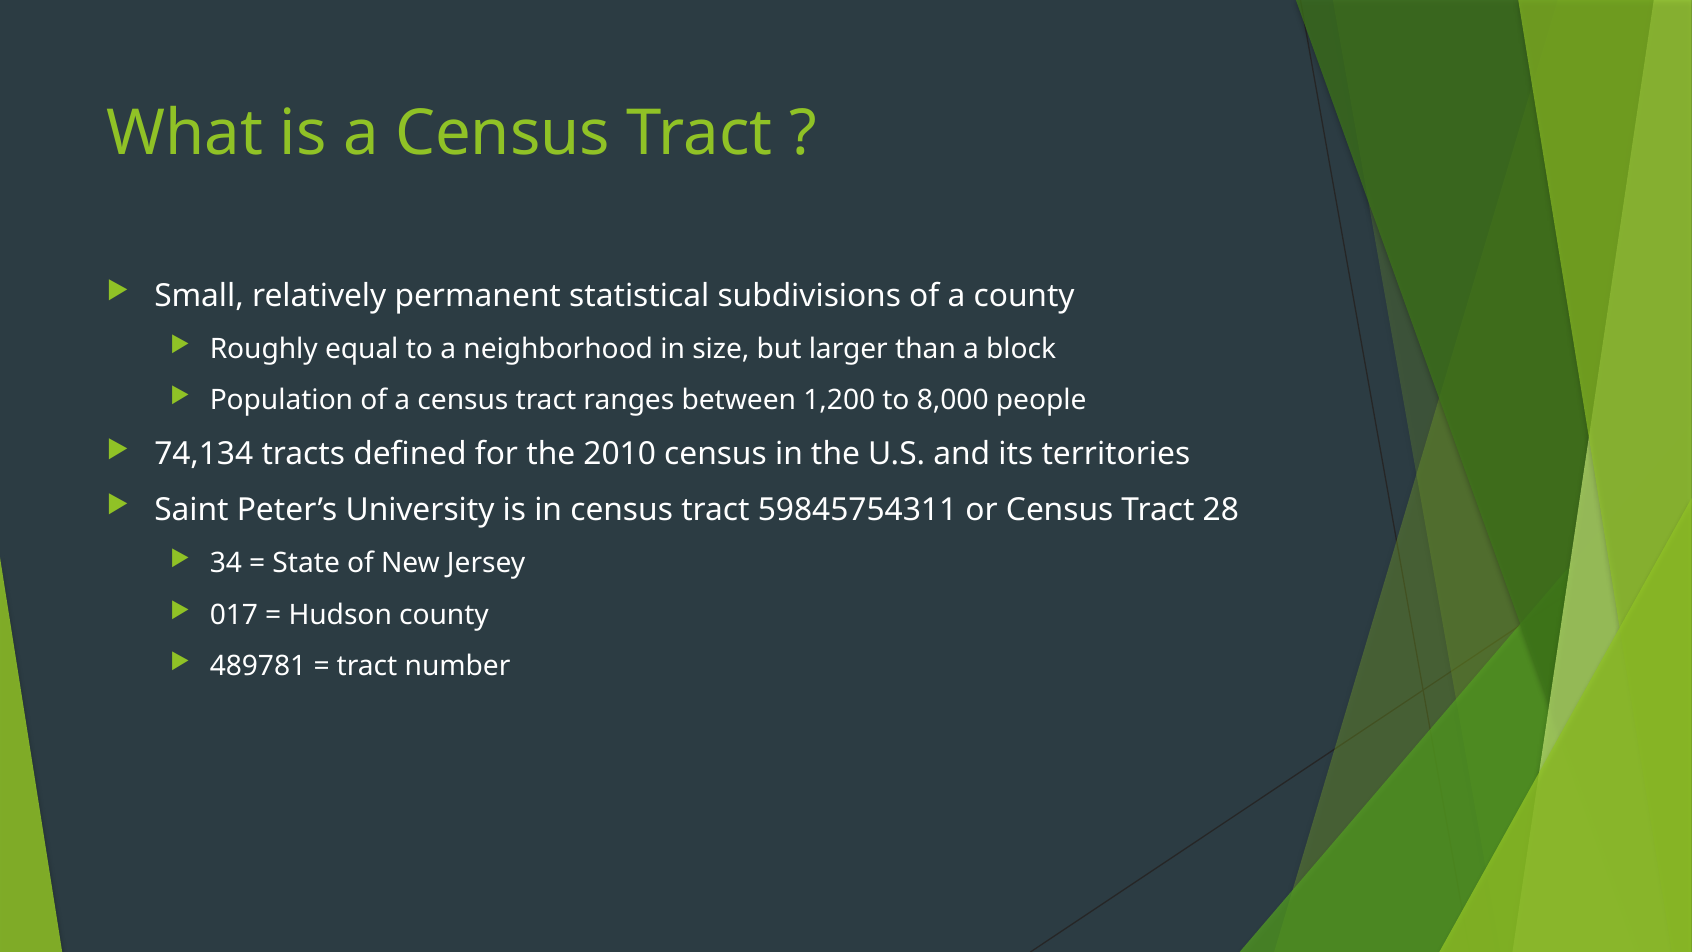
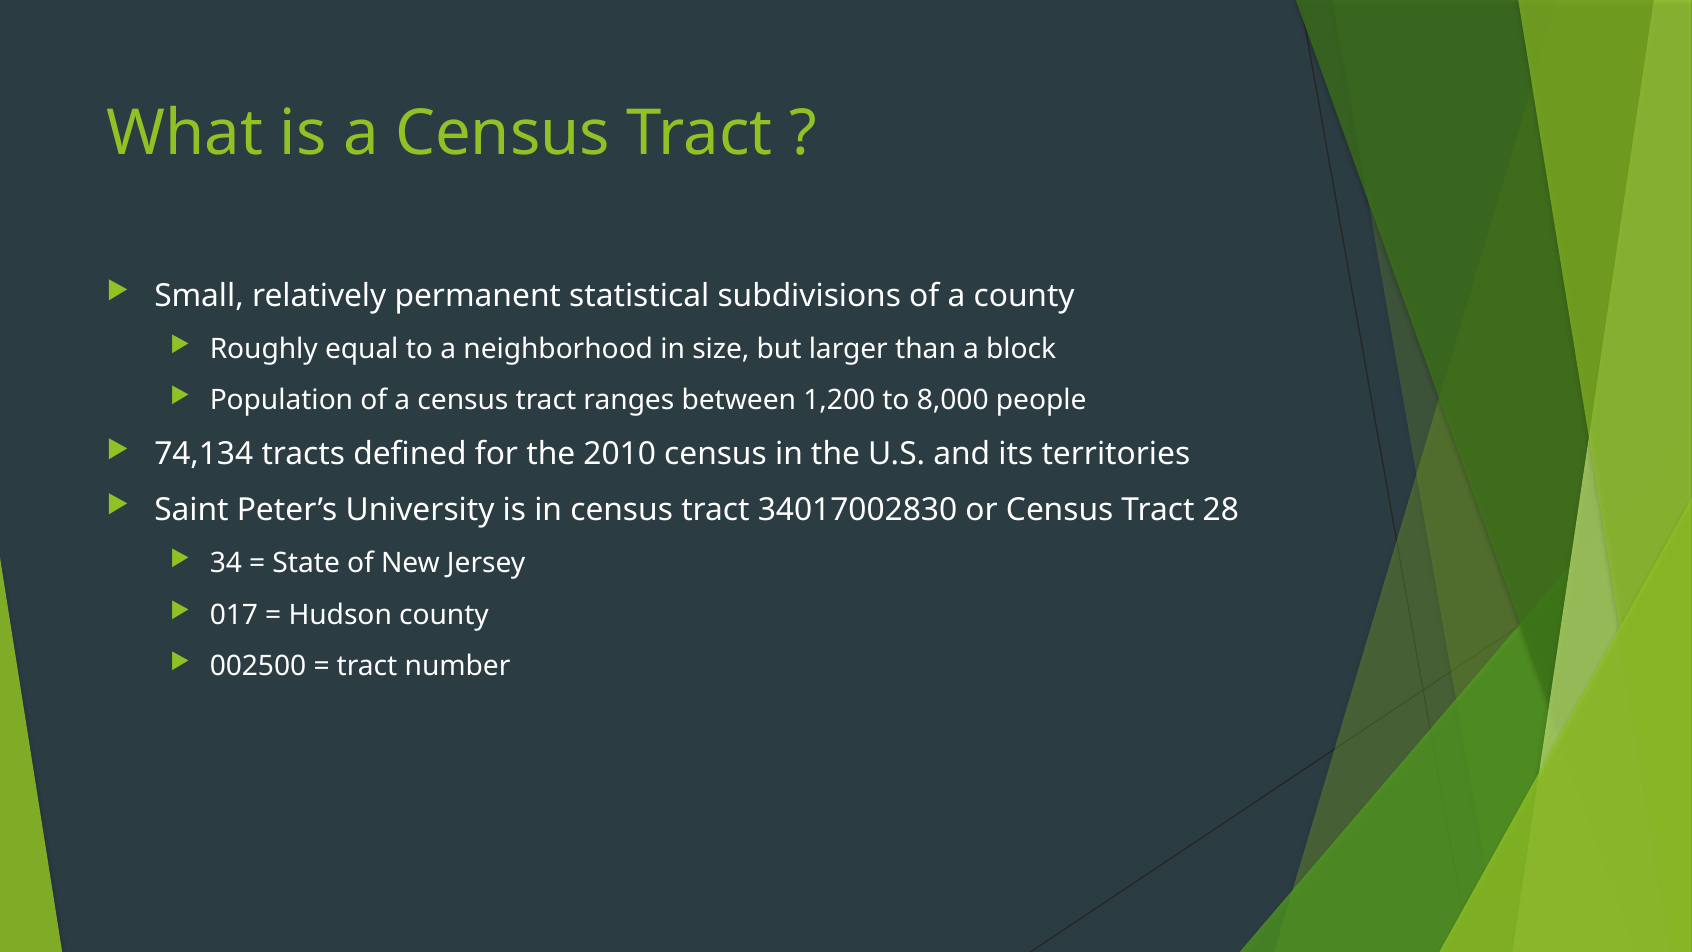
59845754311: 59845754311 -> 34017002830 (857, 510)
489781: 489781 -> 002500 (258, 666)
